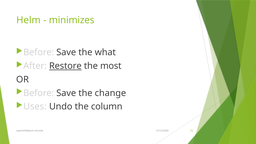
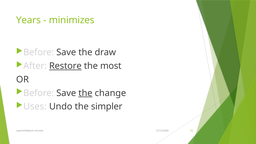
Helm: Helm -> Years (28, 20)
what: what -> draw (105, 52)
the underline: none -> present (85, 93)
column: column -> simpler (107, 107)
